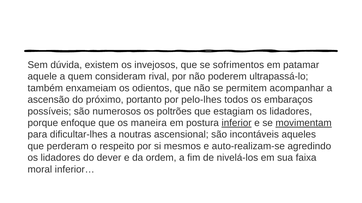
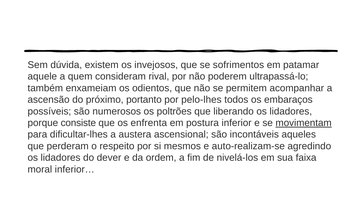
estagiam: estagiam -> liberando (234, 112)
enfoque: enfoque -> consiste (78, 123)
maneira: maneira -> enfrenta (149, 123)
inferior underline: present -> none (237, 123)
noutras: noutras -> austera (135, 135)
